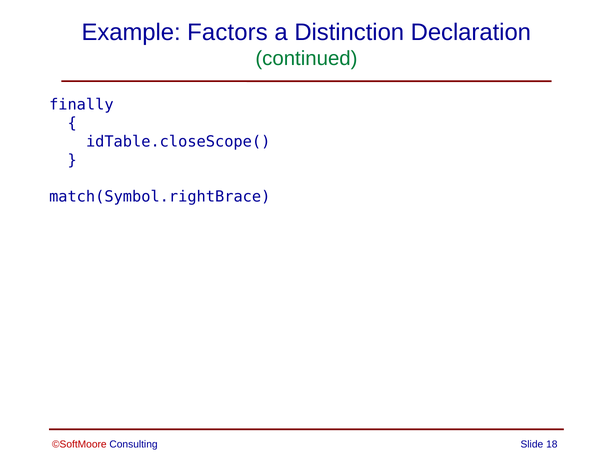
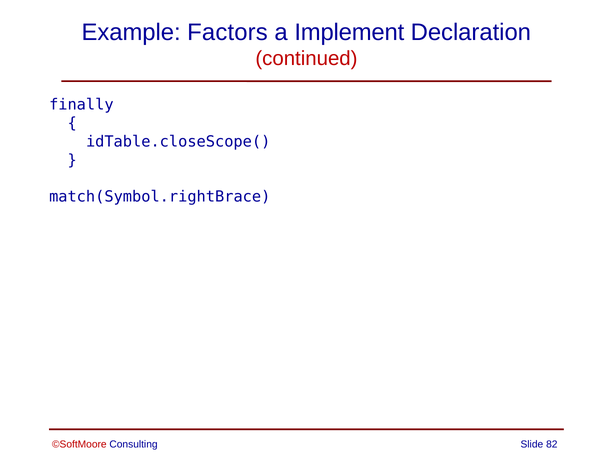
Distinction: Distinction -> Implement (349, 32)
continued colour: green -> red (306, 59)
18: 18 -> 82 (552, 444)
